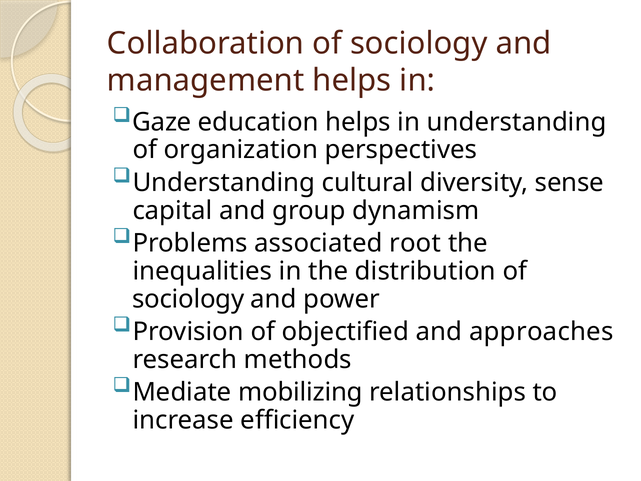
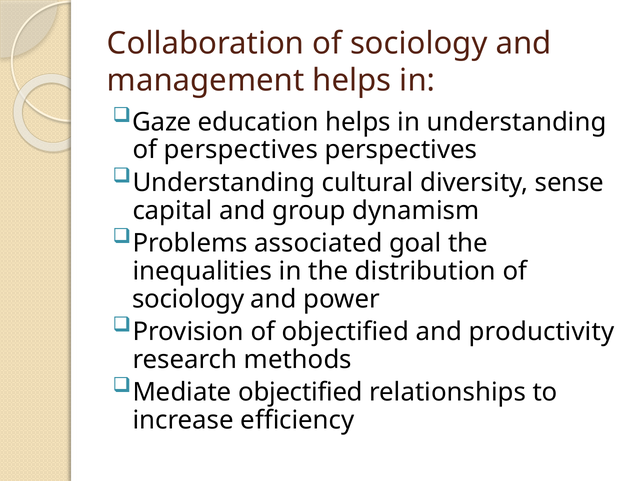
of organization: organization -> perspectives (241, 150)
root: root -> goal (415, 243)
approaches: approaches -> productivity (541, 332)
Mediate mobilizing: mobilizing -> objectified (300, 392)
